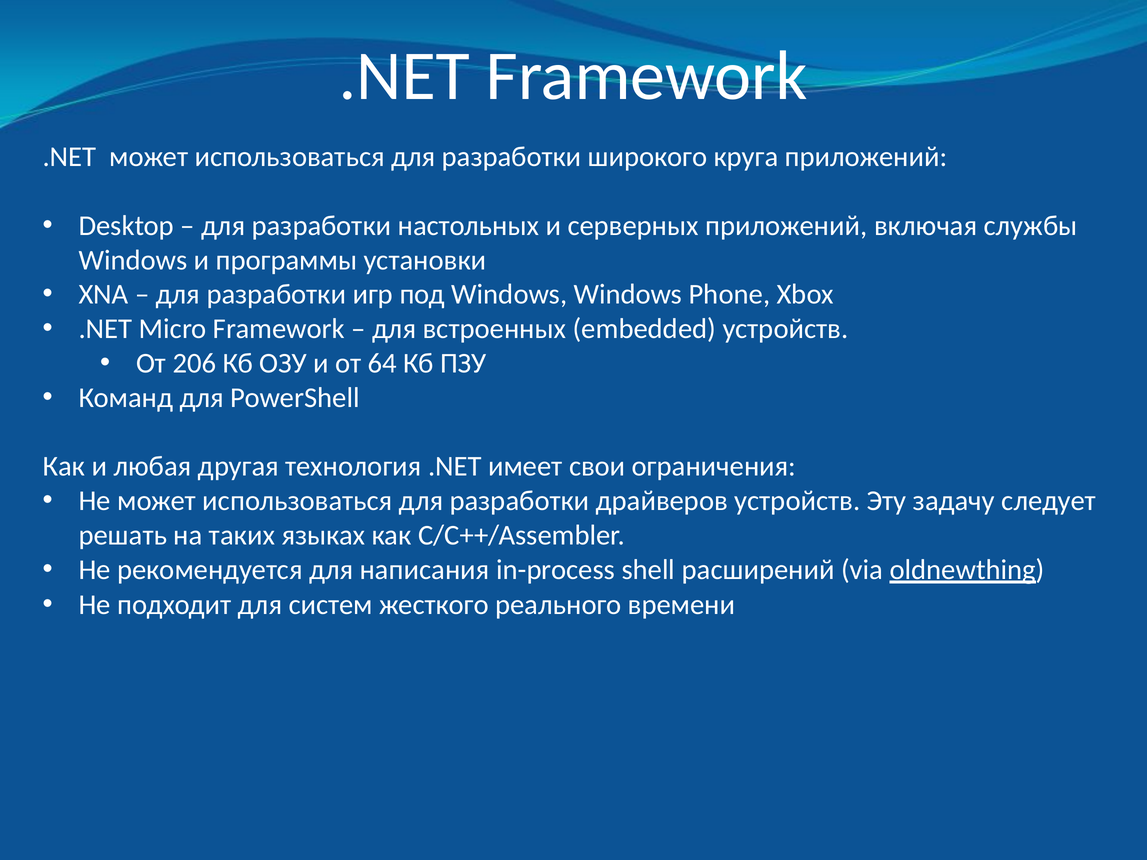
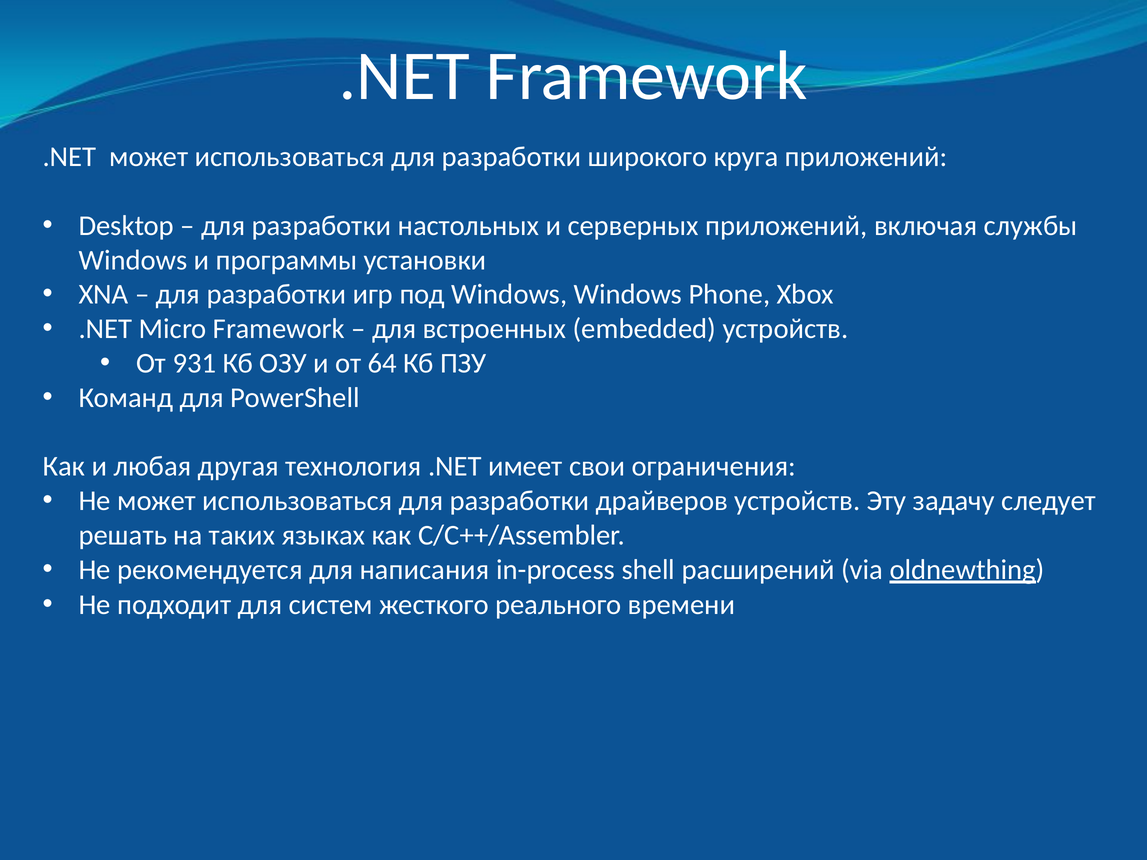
206: 206 -> 931 (194, 363)
